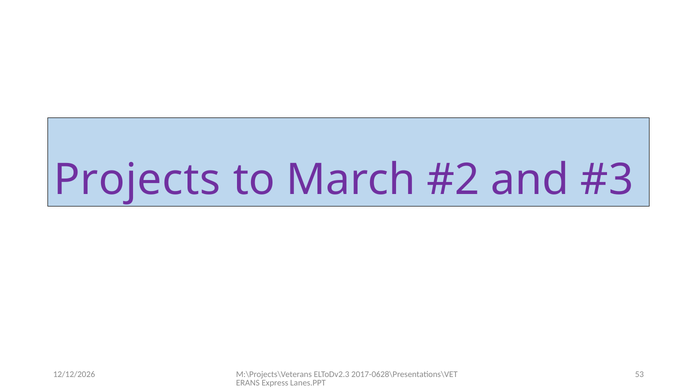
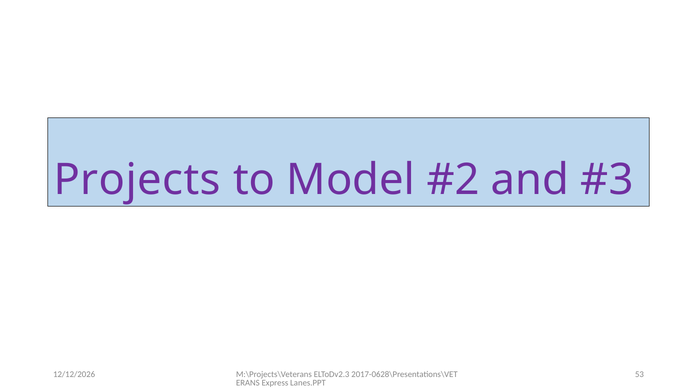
March: March -> Model (351, 180)
